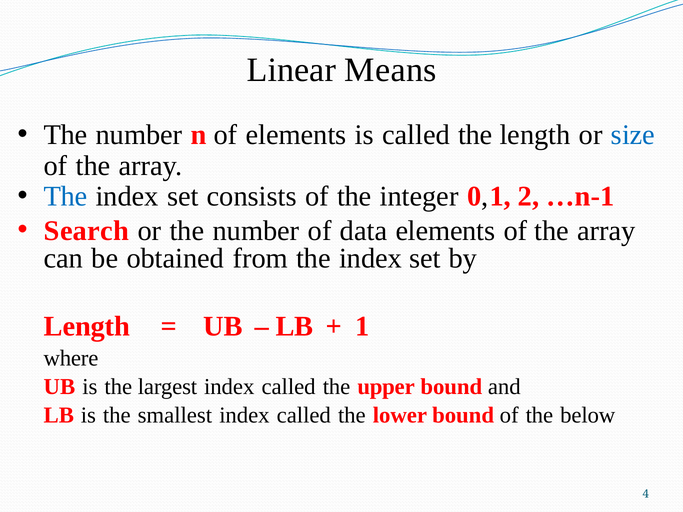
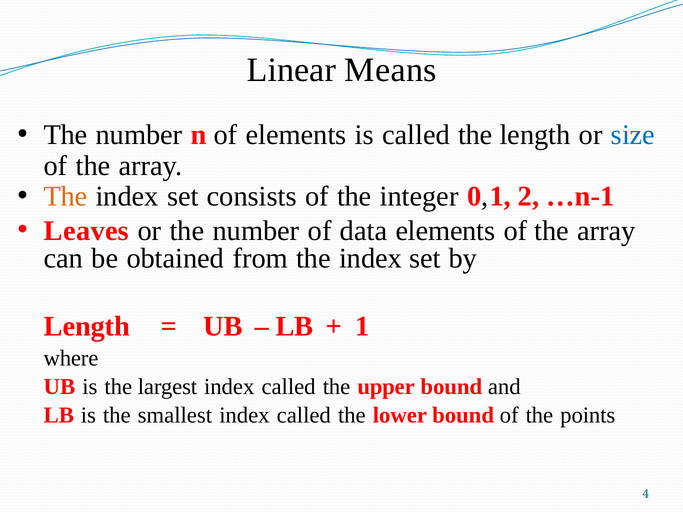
The colour: blue -> orange (66, 197)
Search: Search -> Leaves (86, 231)
below: below -> points (588, 416)
